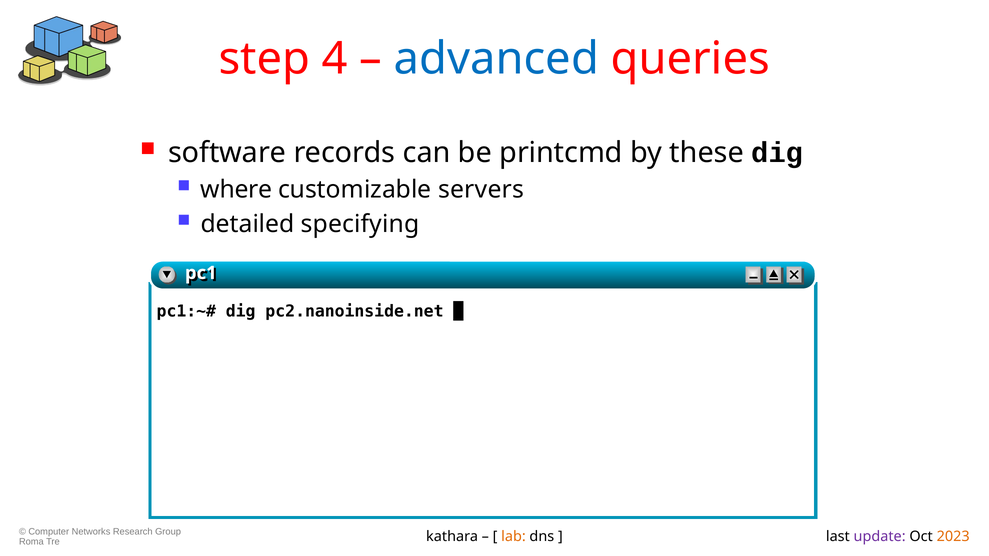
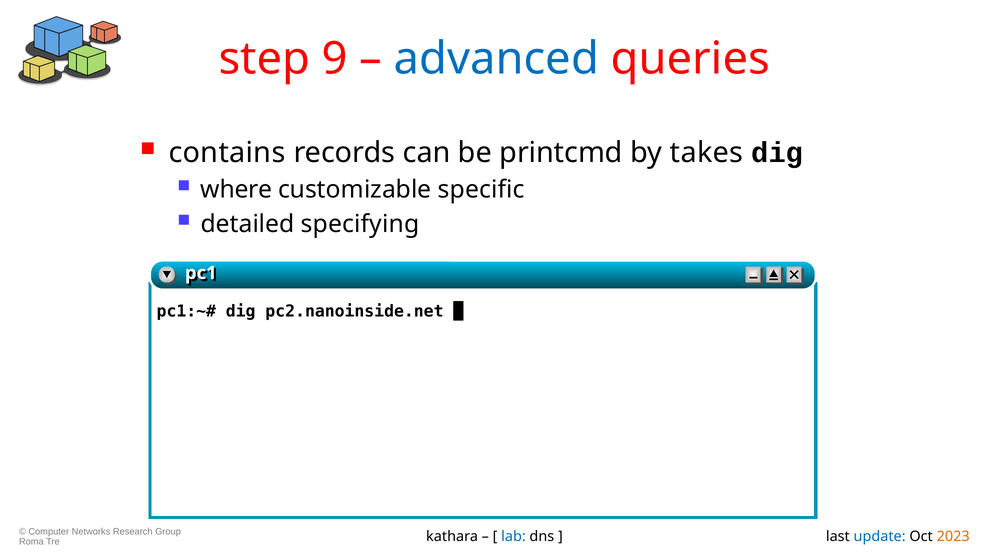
4: 4 -> 9 (335, 59)
software: software -> contains (227, 153)
these: these -> takes (706, 153)
servers: servers -> specific (481, 190)
lab colour: orange -> blue (513, 537)
update colour: purple -> blue (880, 537)
